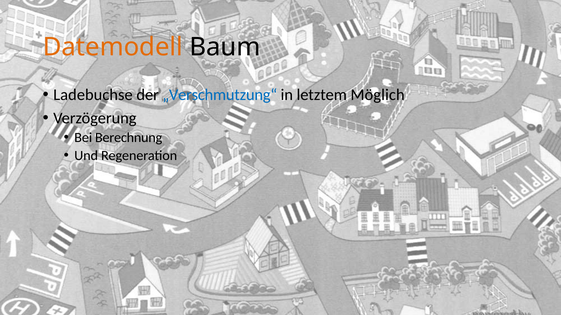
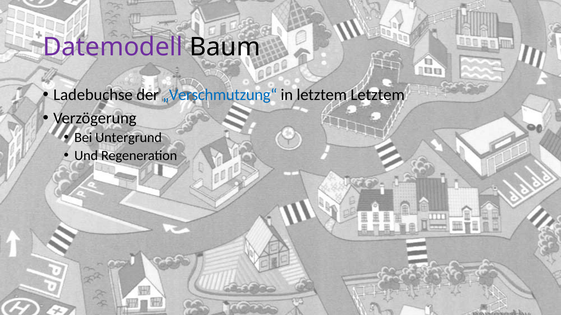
Datemodell colour: orange -> purple (113, 47)
letztem Möglich: Möglich -> Letztem (378, 95)
Berechnung: Berechnung -> Untergrund (129, 138)
